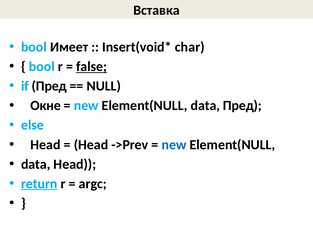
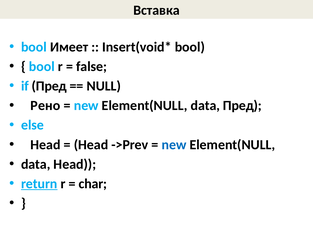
char: char -> bool (190, 47)
false underline: present -> none (92, 67)
Окне: Окне -> Рено (45, 106)
argc: argc -> char (93, 184)
